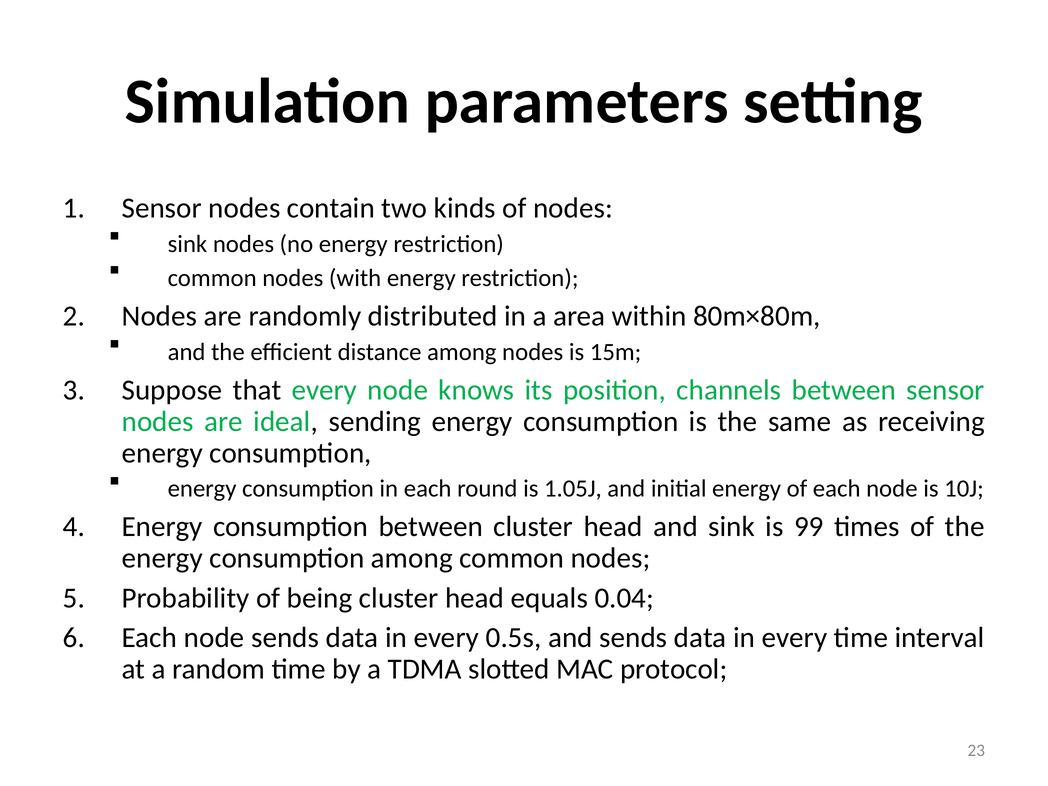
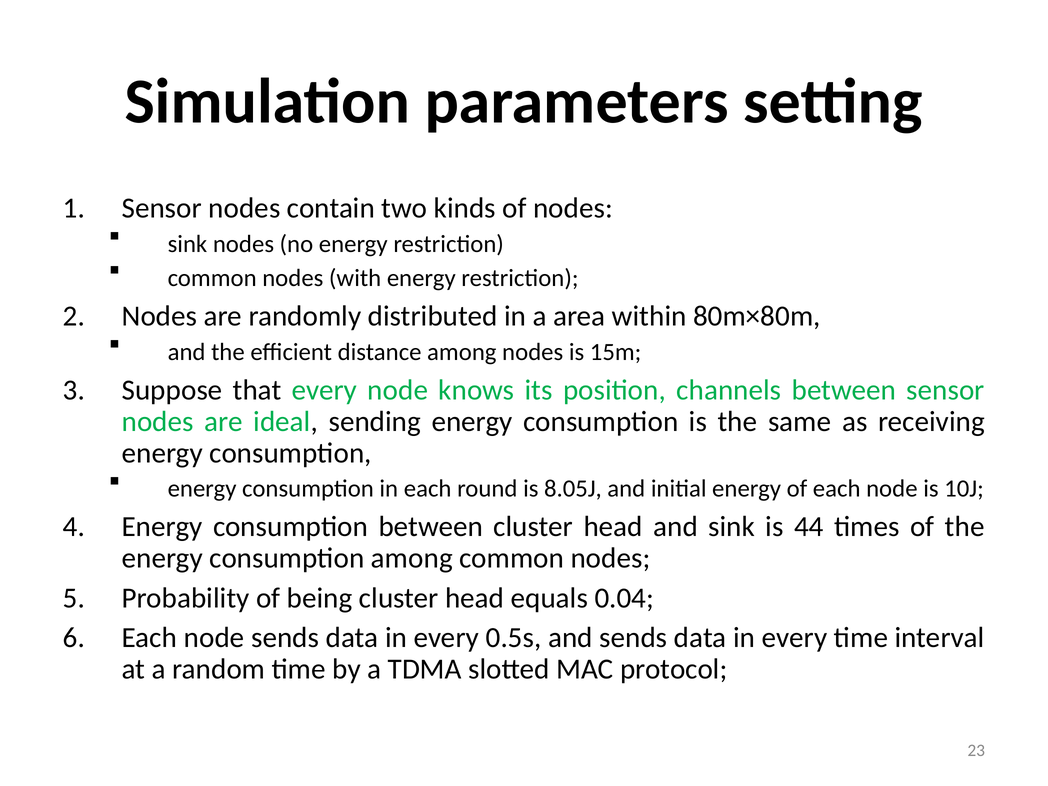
1.05J: 1.05J -> 8.05J (573, 489)
99: 99 -> 44 (809, 527)
